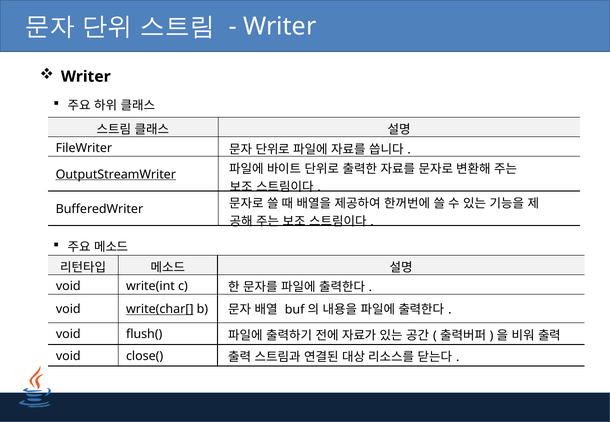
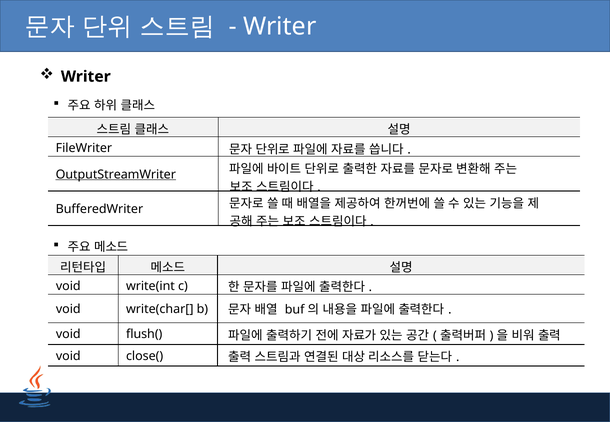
write(char[ underline: present -> none (160, 309)
